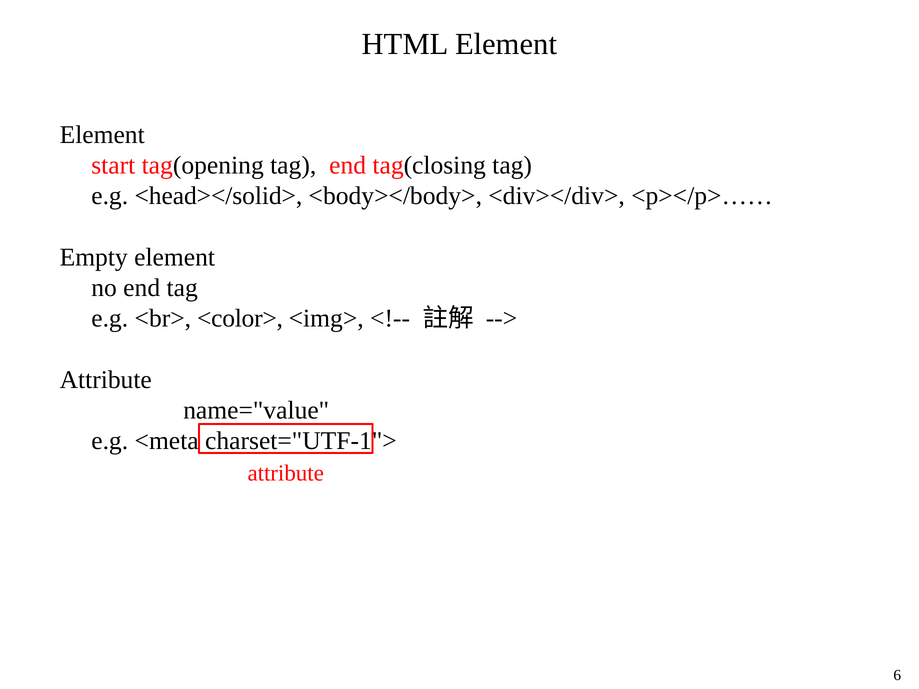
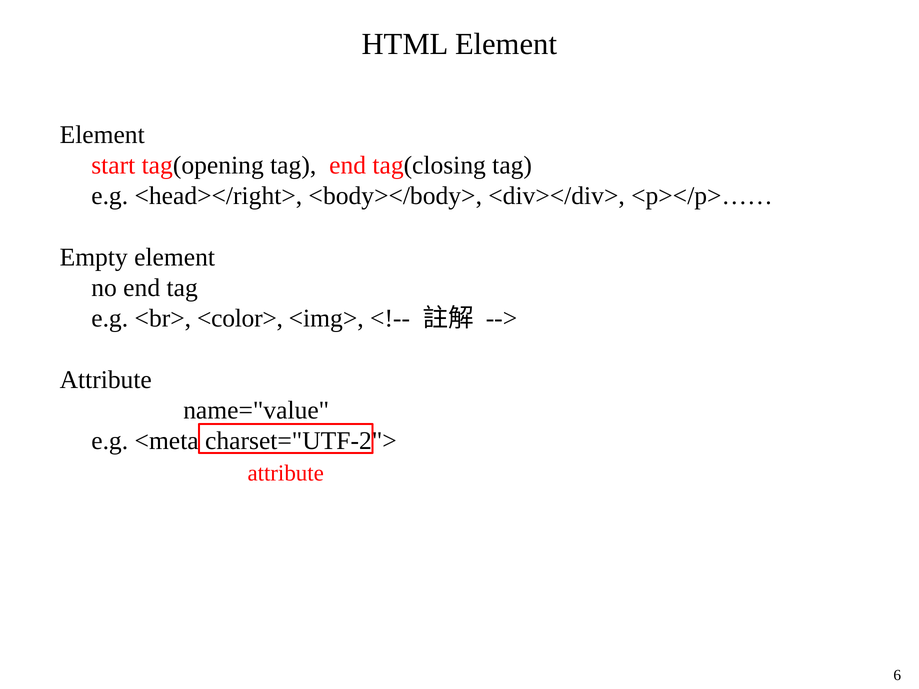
<head></solid>: <head></solid> -> <head></right> (218, 196)
charset="UTF-1">: charset="UTF-1"> -> charset="UTF-2"> (301, 441)
